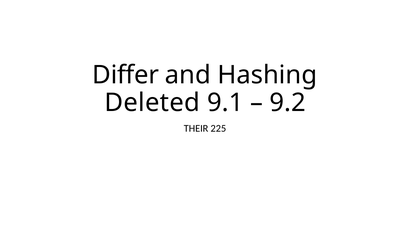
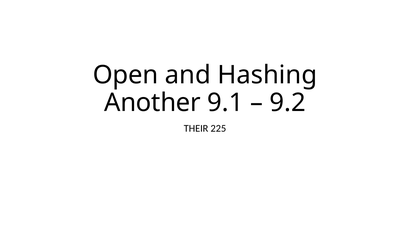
Differ: Differ -> Open (126, 75)
Deleted: Deleted -> Another (152, 102)
